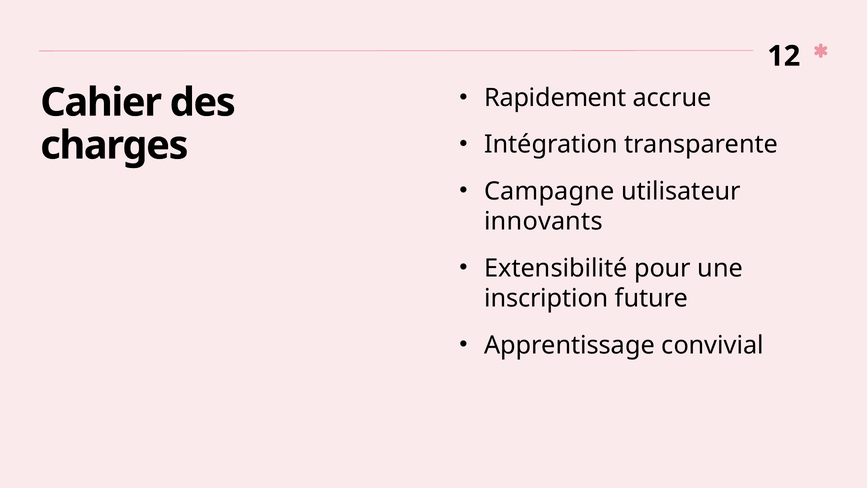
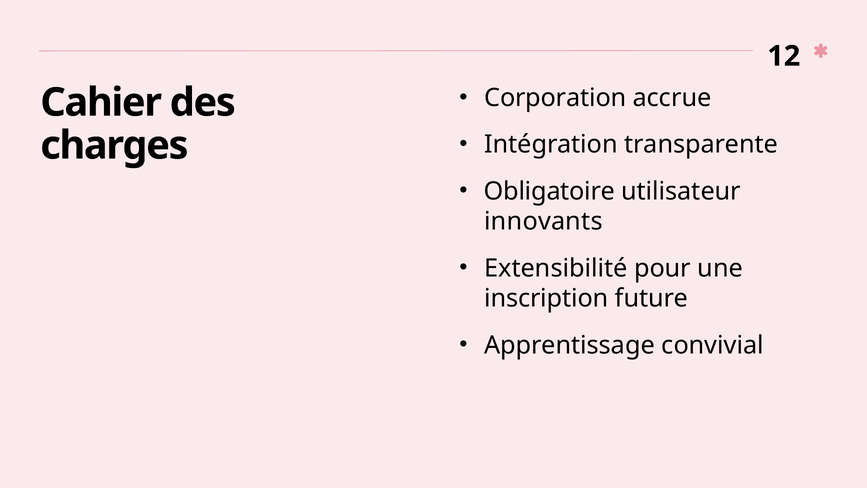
Rapidement: Rapidement -> Corporation (555, 98)
Campagne: Campagne -> Obligatoire (549, 191)
